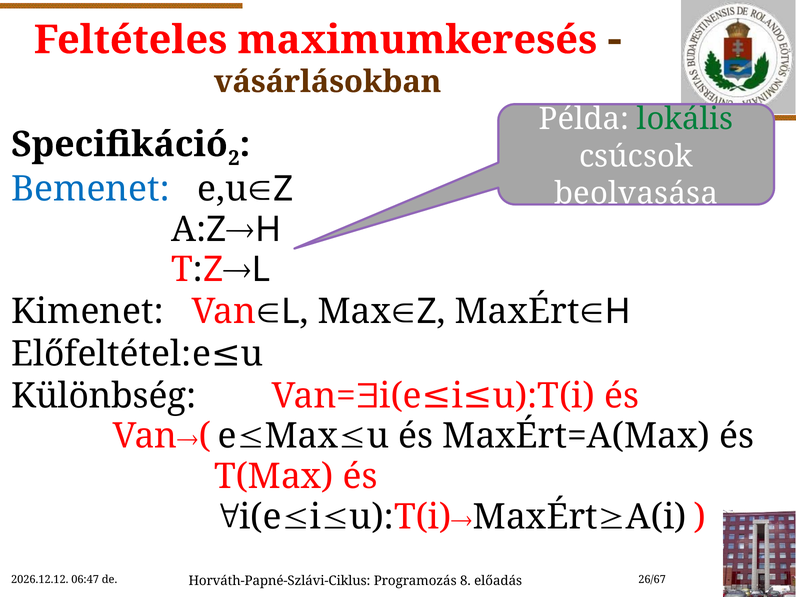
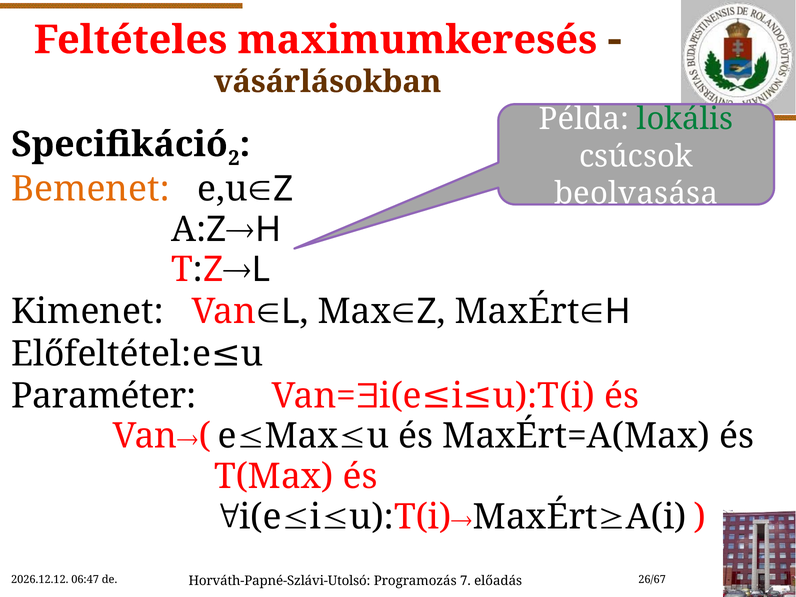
Bemenet colour: blue -> orange (90, 189)
Különbség: Különbség -> Paraméter (104, 396)
Horváth-Papné-Szlávi-Ciklus: Horváth-Papné-Szlávi-Ciklus -> Horváth-Papné-Szlávi-Utolsó (279, 581)
8: 8 -> 7 (465, 581)
